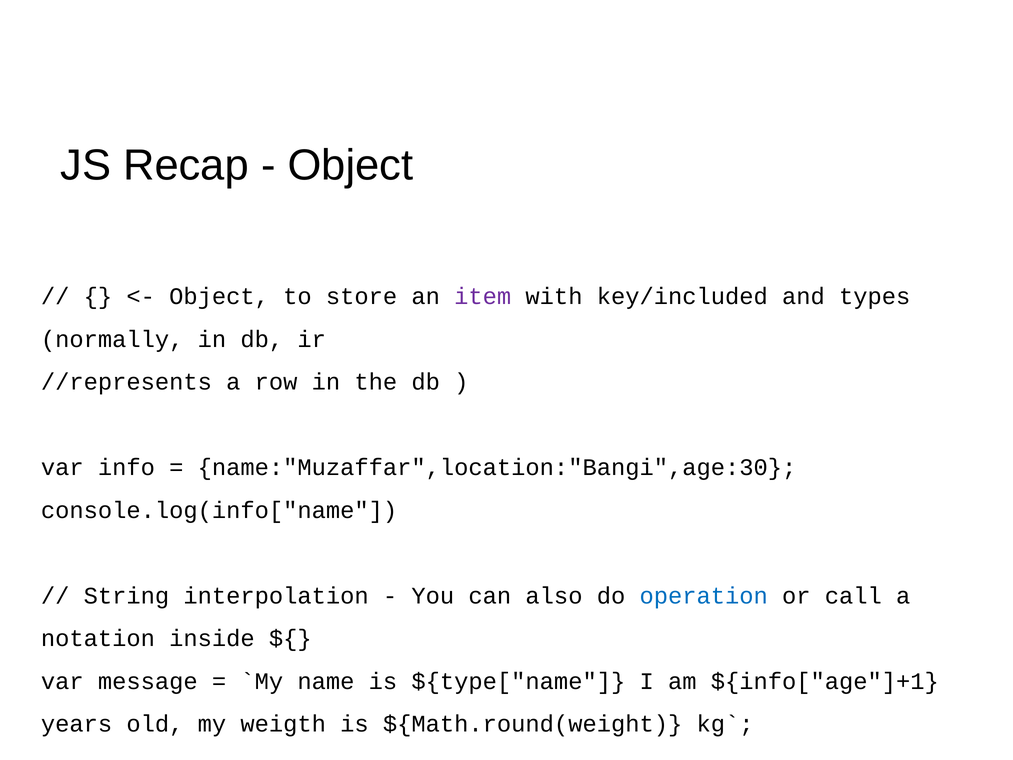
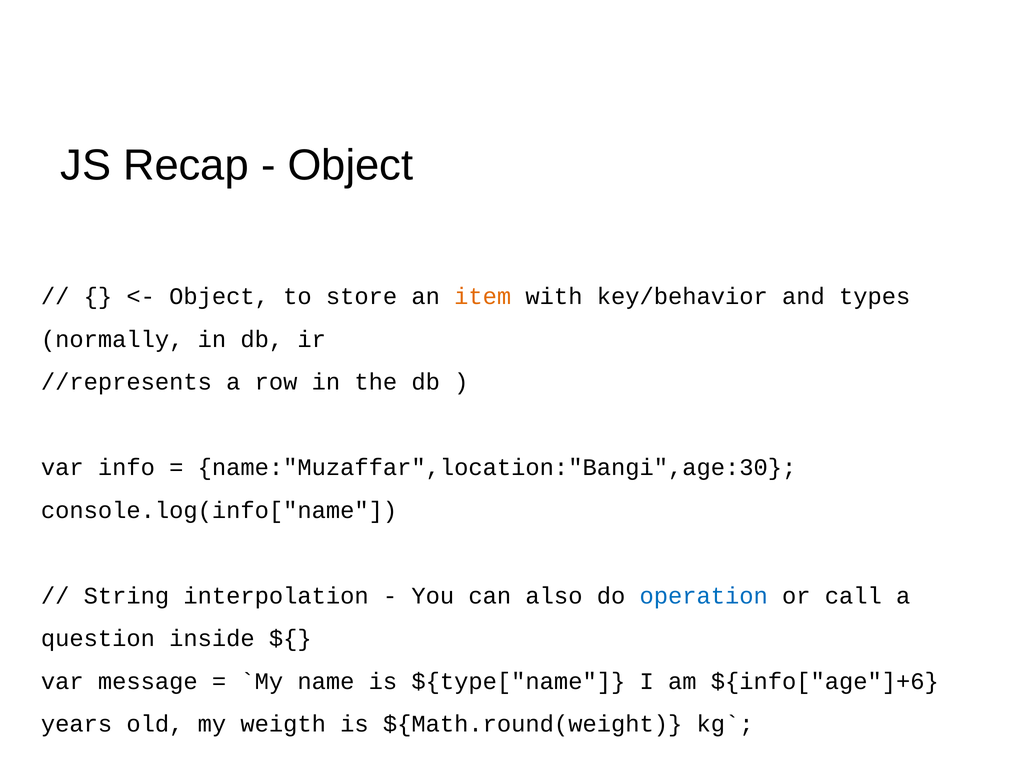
item colour: purple -> orange (483, 296)
key/included: key/included -> key/behavior (682, 296)
notation: notation -> question (98, 638)
${info["age"]+1: ${info["age"]+1 -> ${info["age"]+6 (825, 681)
